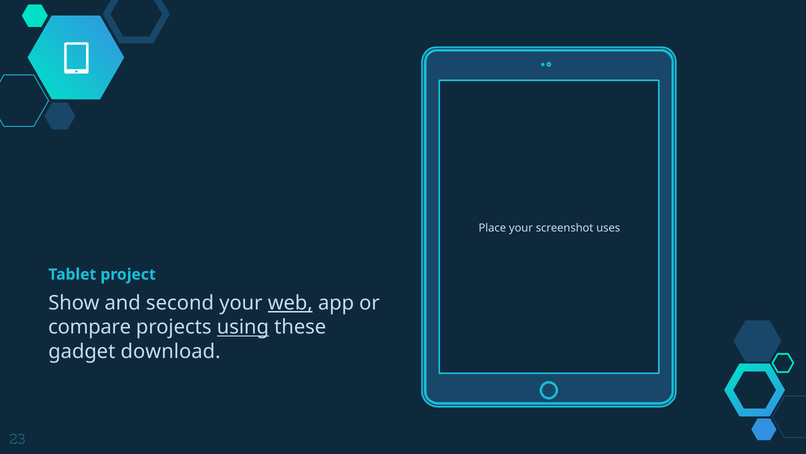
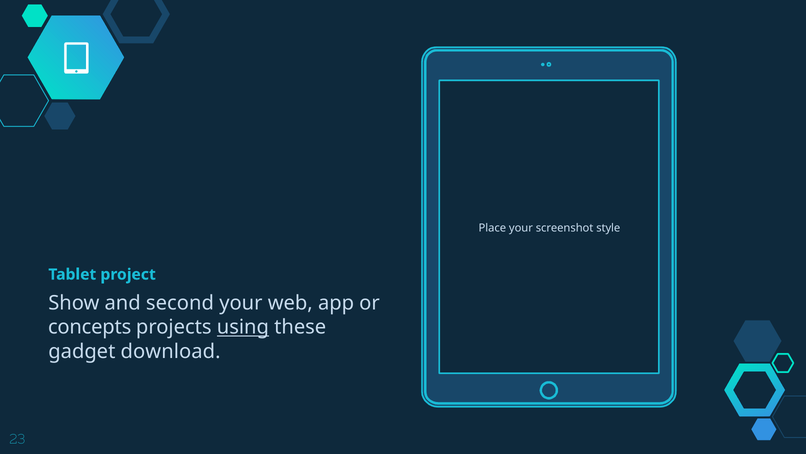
uses: uses -> style (608, 228)
web underline: present -> none (290, 303)
compare: compare -> concepts (90, 327)
